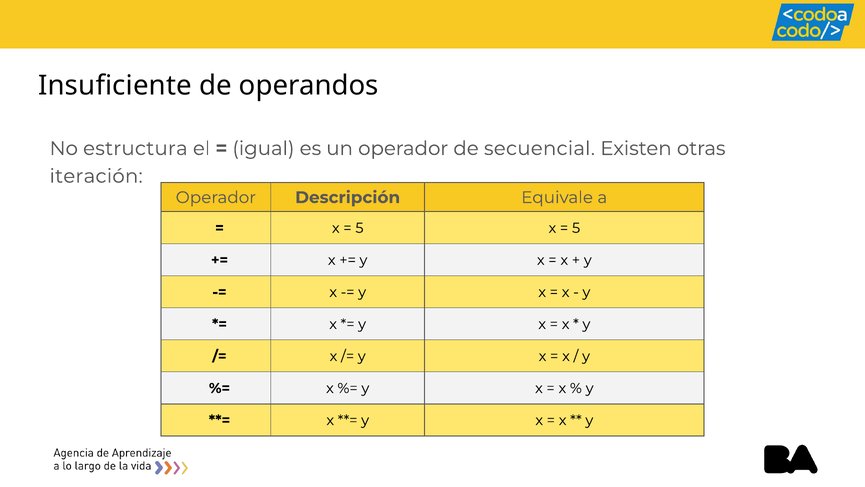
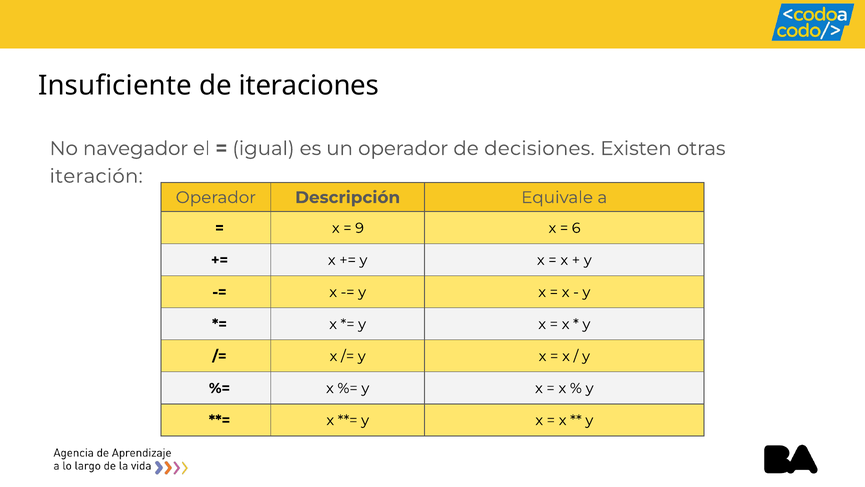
operandos: operandos -> iteraciones (309, 86)
estructura: estructura -> navegador (136, 148)
secuencial: secuencial -> decisiones (539, 148)
5: 5 -> 9 (360, 228)
5: 5 -> 6 (576, 228)
